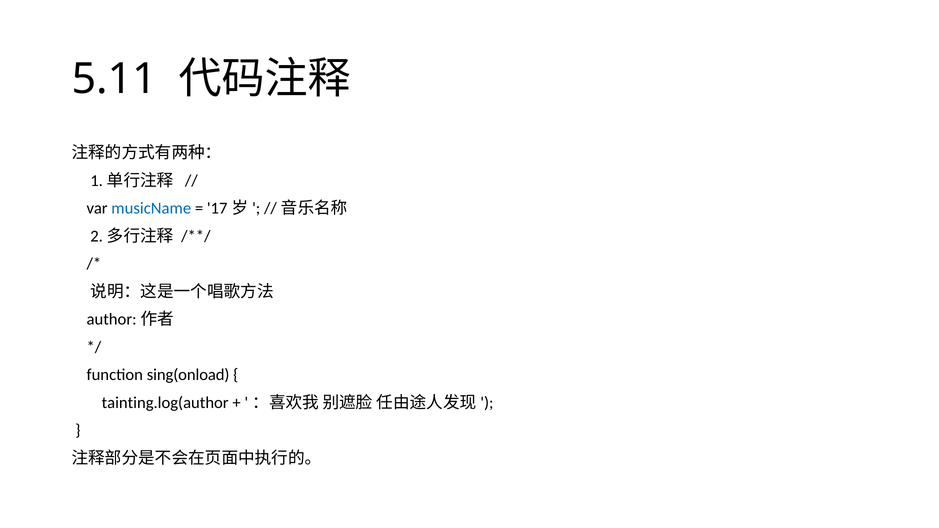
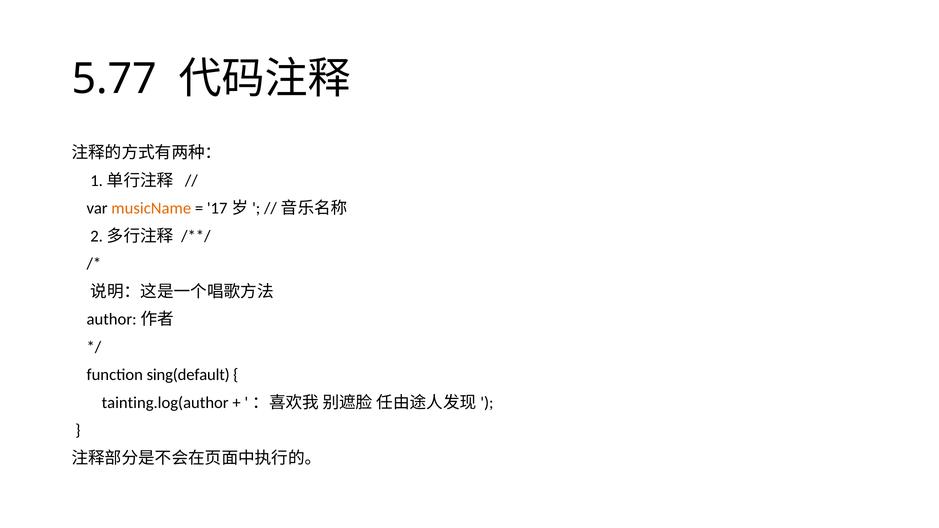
5.11: 5.11 -> 5.77 (114, 79)
musicName colour: blue -> orange (151, 209)
sing(onload: sing(onload -> sing(default (188, 375)
